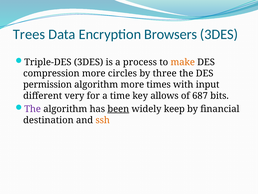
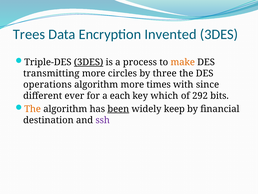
Browsers: Browsers -> Invented (171, 34)
3DES underline: none -> present (89, 62)
compression: compression -> transmitting (51, 73)
permission: permission -> operations (47, 84)
input: input -> since (208, 84)
very: very -> ever (74, 96)
time: time -> each (120, 96)
allows: allows -> which (164, 96)
687: 687 -> 292 (200, 96)
The colour: purple -> orange (33, 109)
ssh colour: orange -> purple (103, 120)
